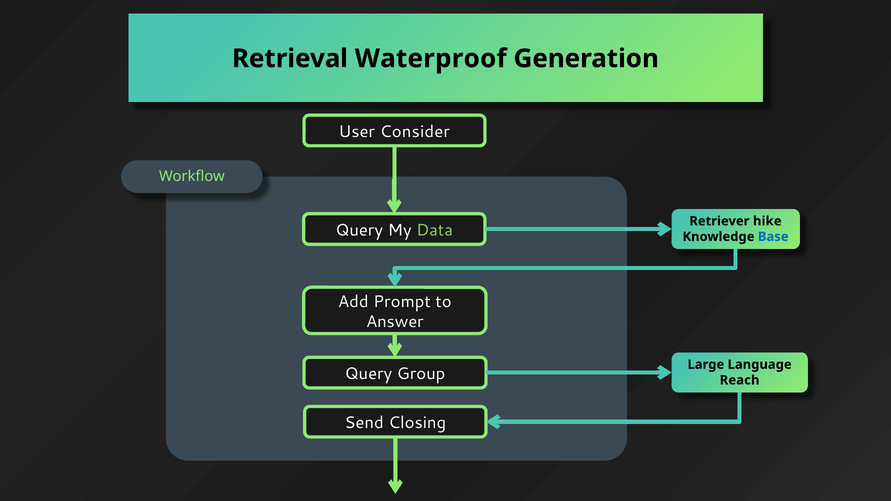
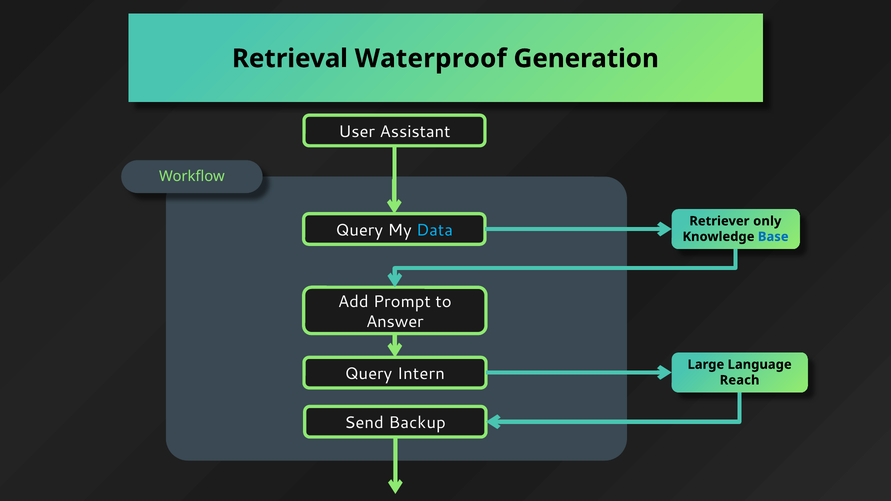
Consider: Consider -> Assistant (415, 132)
Data colour: light green -> light blue (435, 230)
hike: hike -> only (767, 221)
Group: Group -> Intern (421, 374)
Closing: Closing -> Backup (417, 423)
